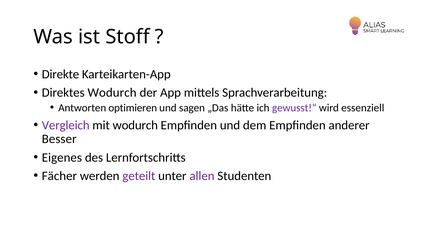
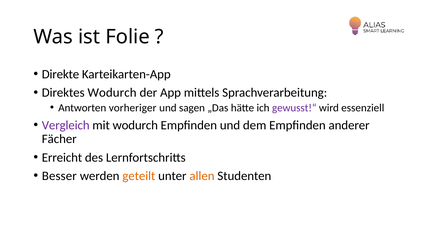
Stoff: Stoff -> Folie (128, 37)
optimieren: optimieren -> vorheriger (133, 108)
Besser: Besser -> Fächer (59, 139)
Eigenes: Eigenes -> Erreicht (62, 158)
Fächer: Fächer -> Besser (59, 176)
geteilt colour: purple -> orange (139, 176)
allen colour: purple -> orange (202, 176)
